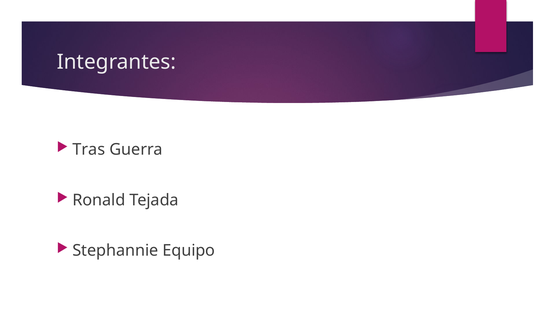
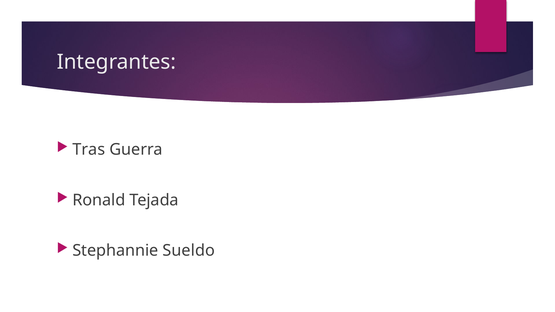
Equipo: Equipo -> Sueldo (189, 251)
